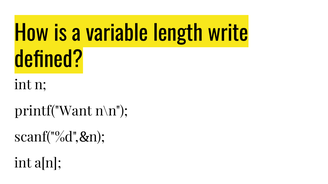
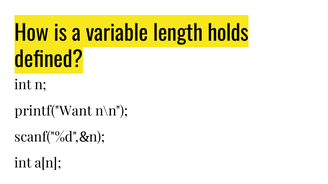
write: write -> holds (228, 34)
